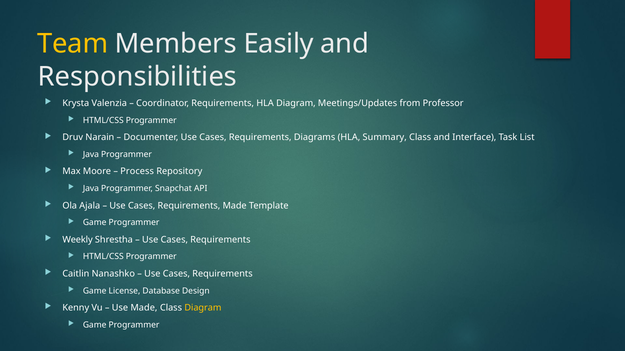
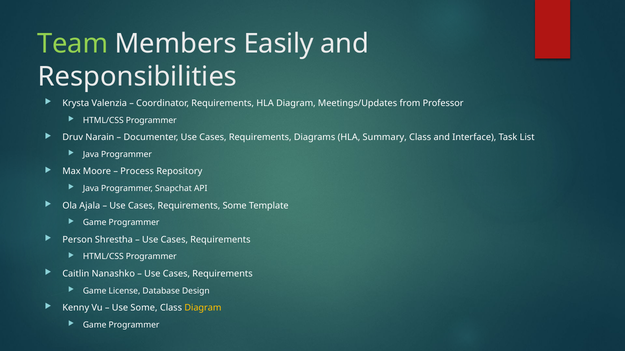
Team colour: yellow -> light green (73, 44)
Requirements Made: Made -> Some (235, 206)
Weekly: Weekly -> Person (77, 240)
Use Made: Made -> Some (144, 308)
